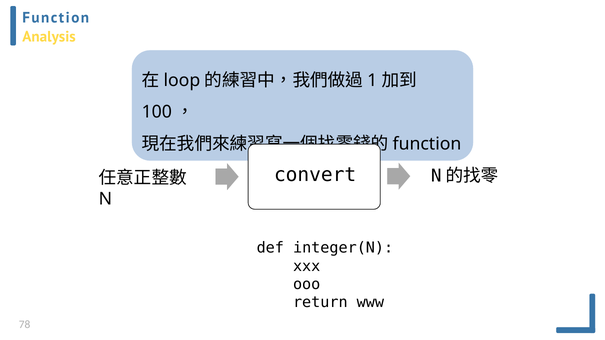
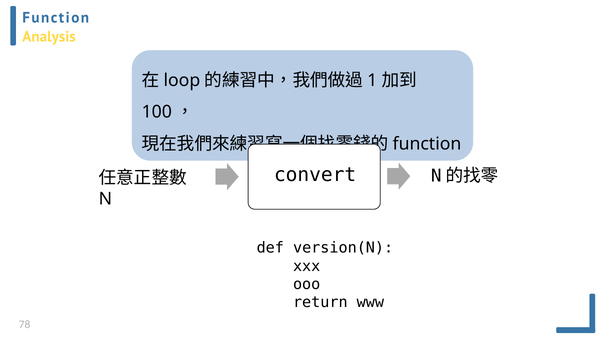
integer(N: integer(N -> version(N (343, 248)
